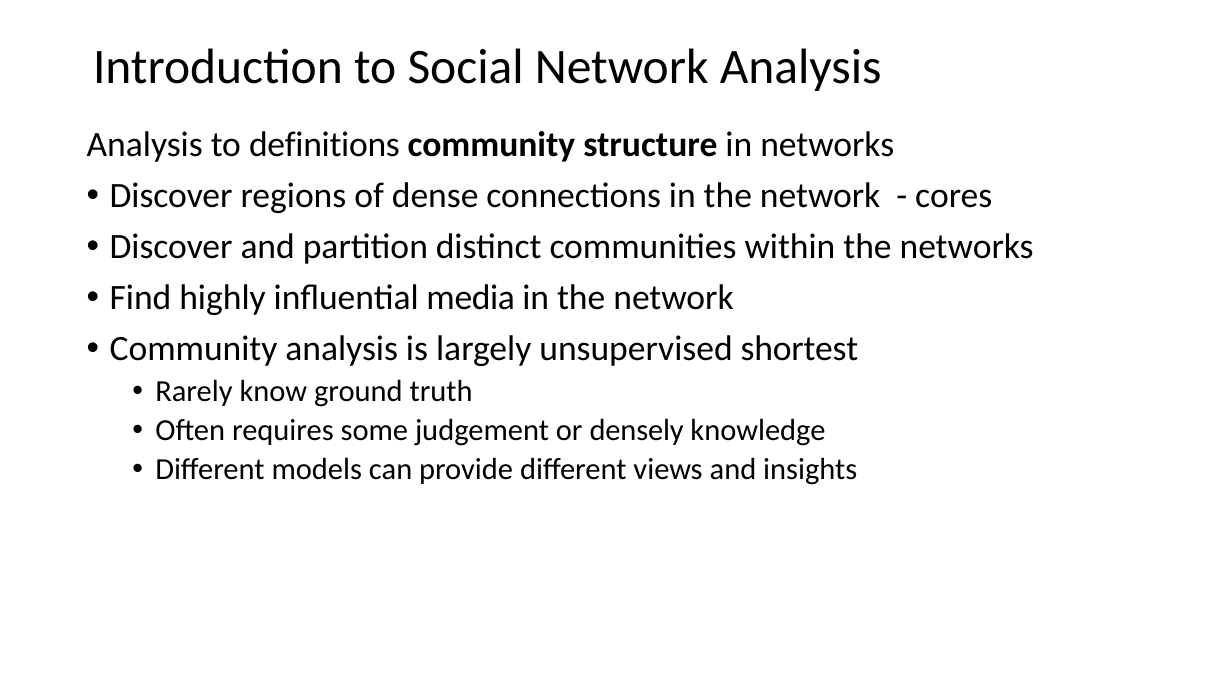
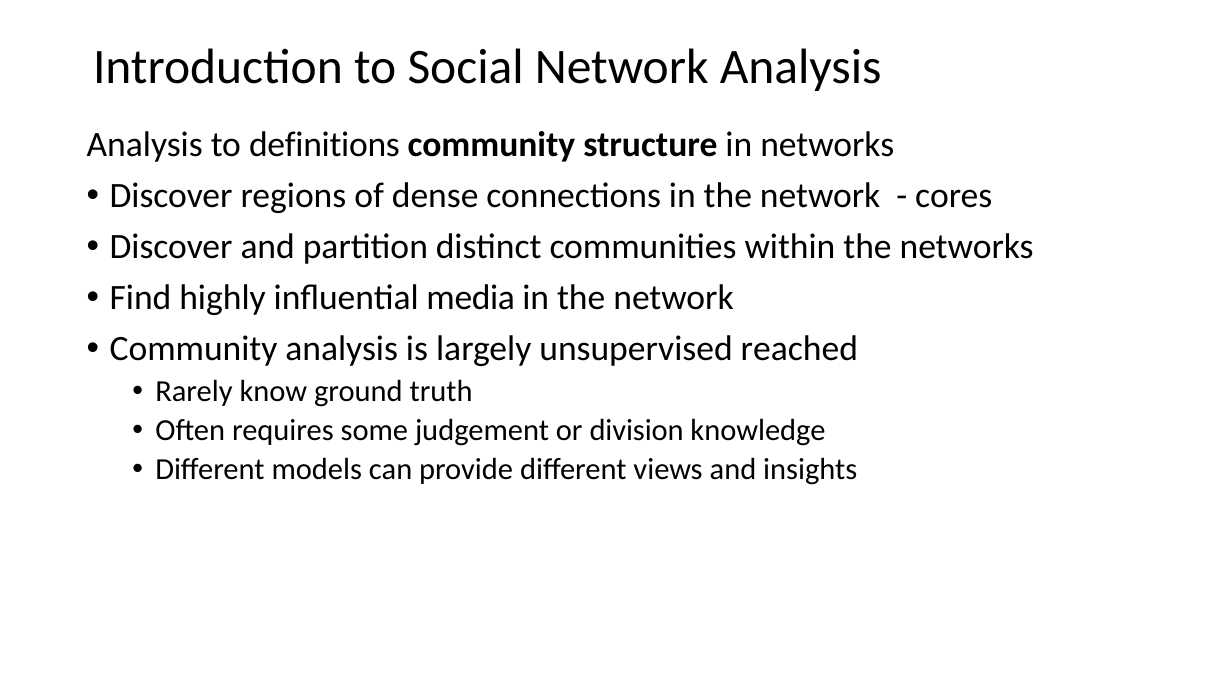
shortest: shortest -> reached (799, 349)
densely: densely -> division (637, 430)
